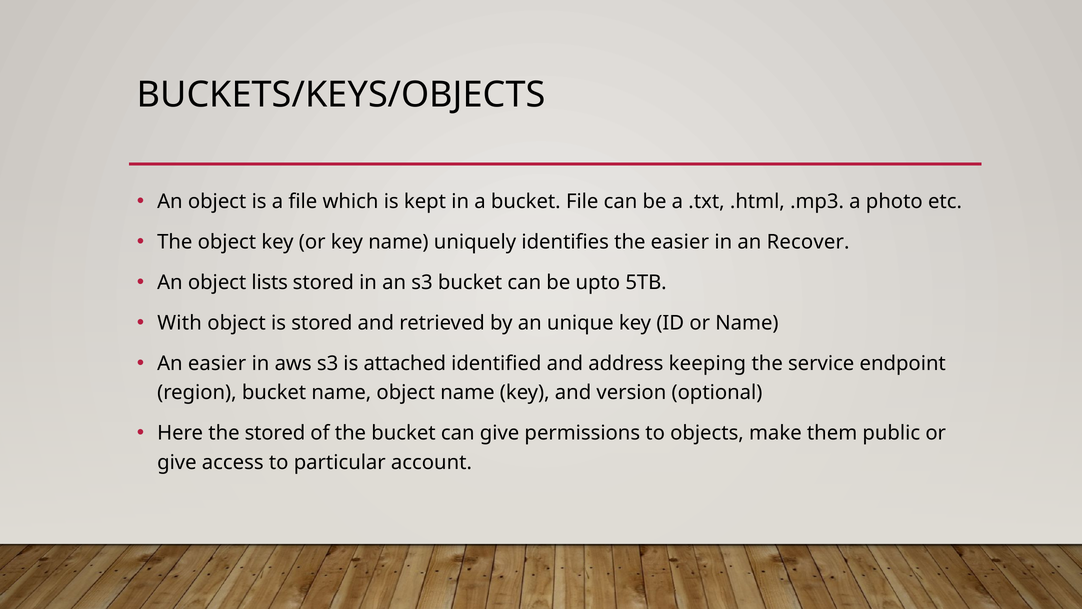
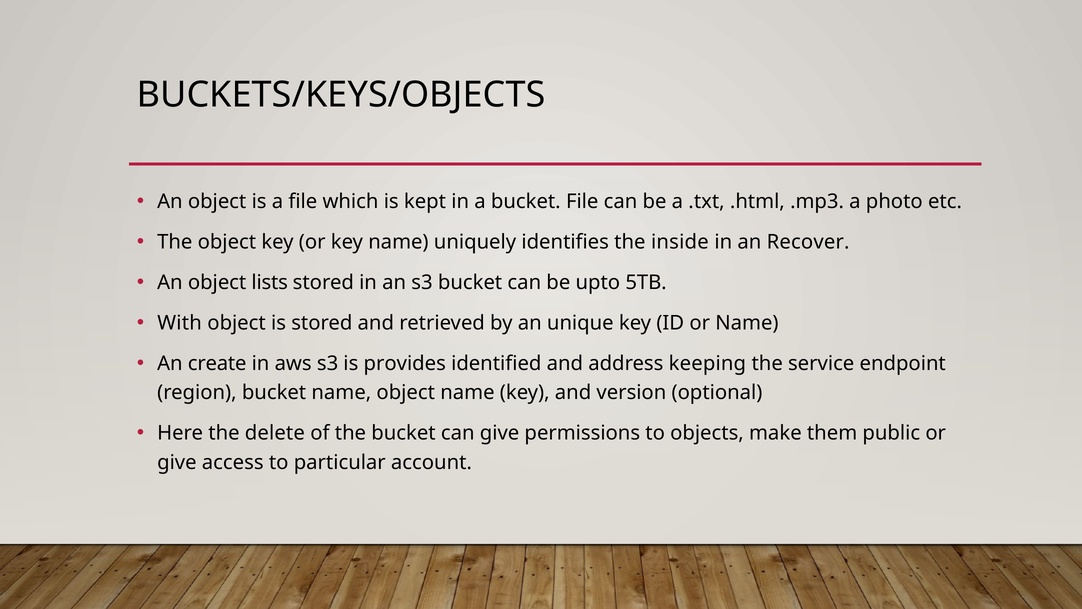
the easier: easier -> inside (680, 242)
An easier: easier -> create (217, 363)
attached: attached -> provides (405, 363)
the stored: stored -> delete (275, 433)
